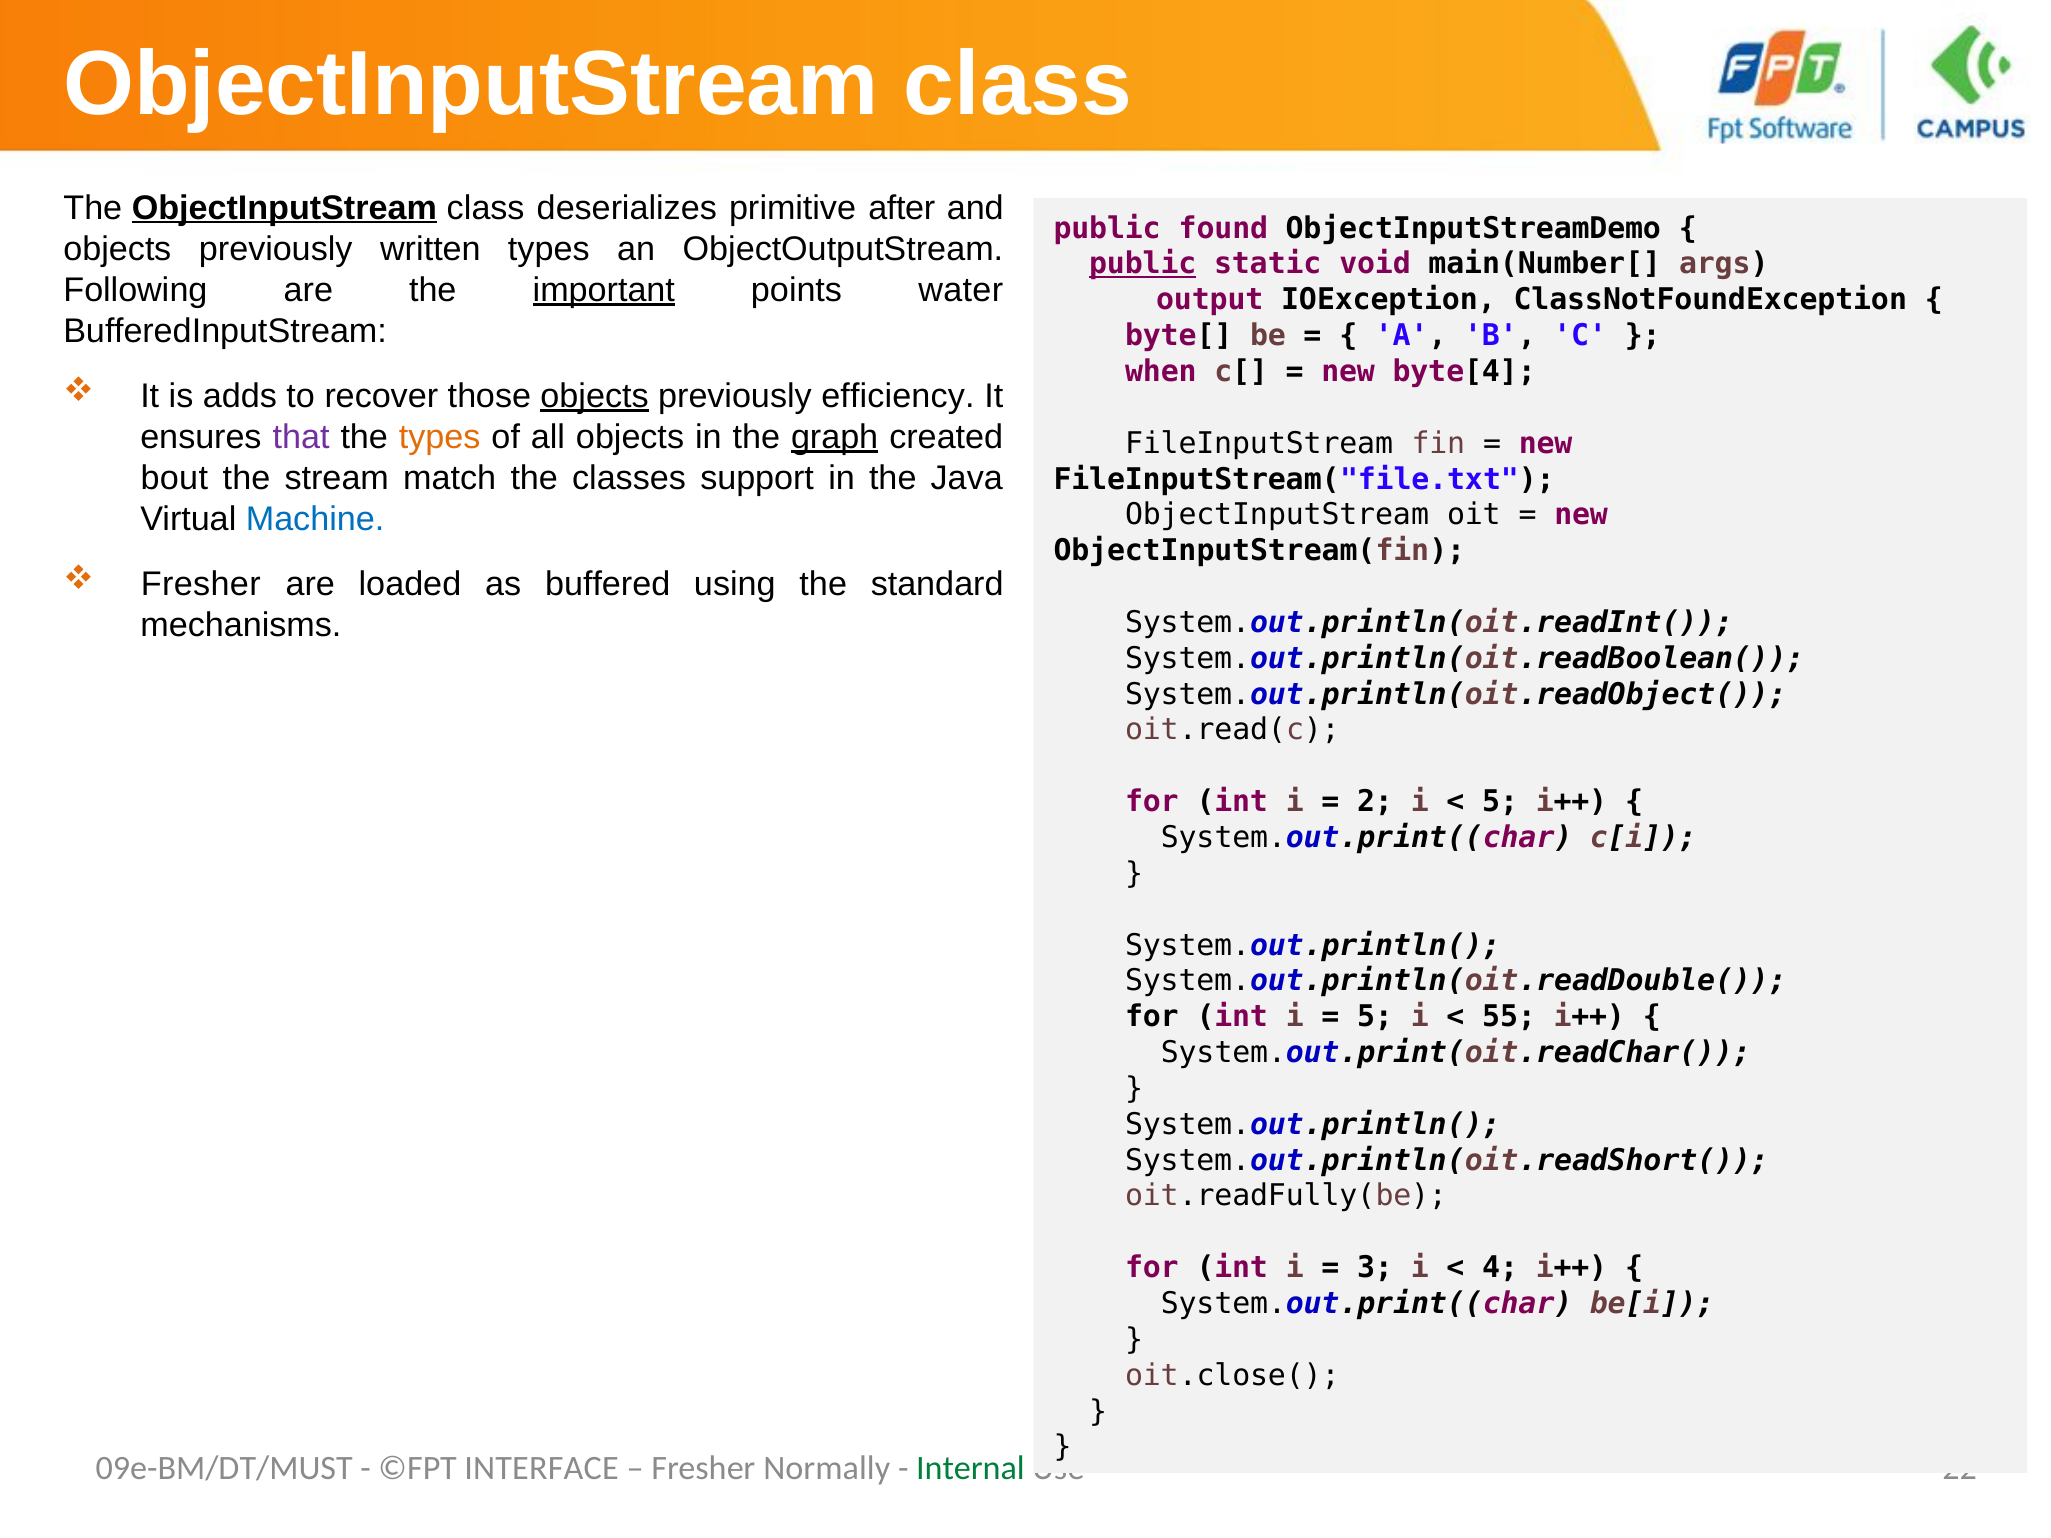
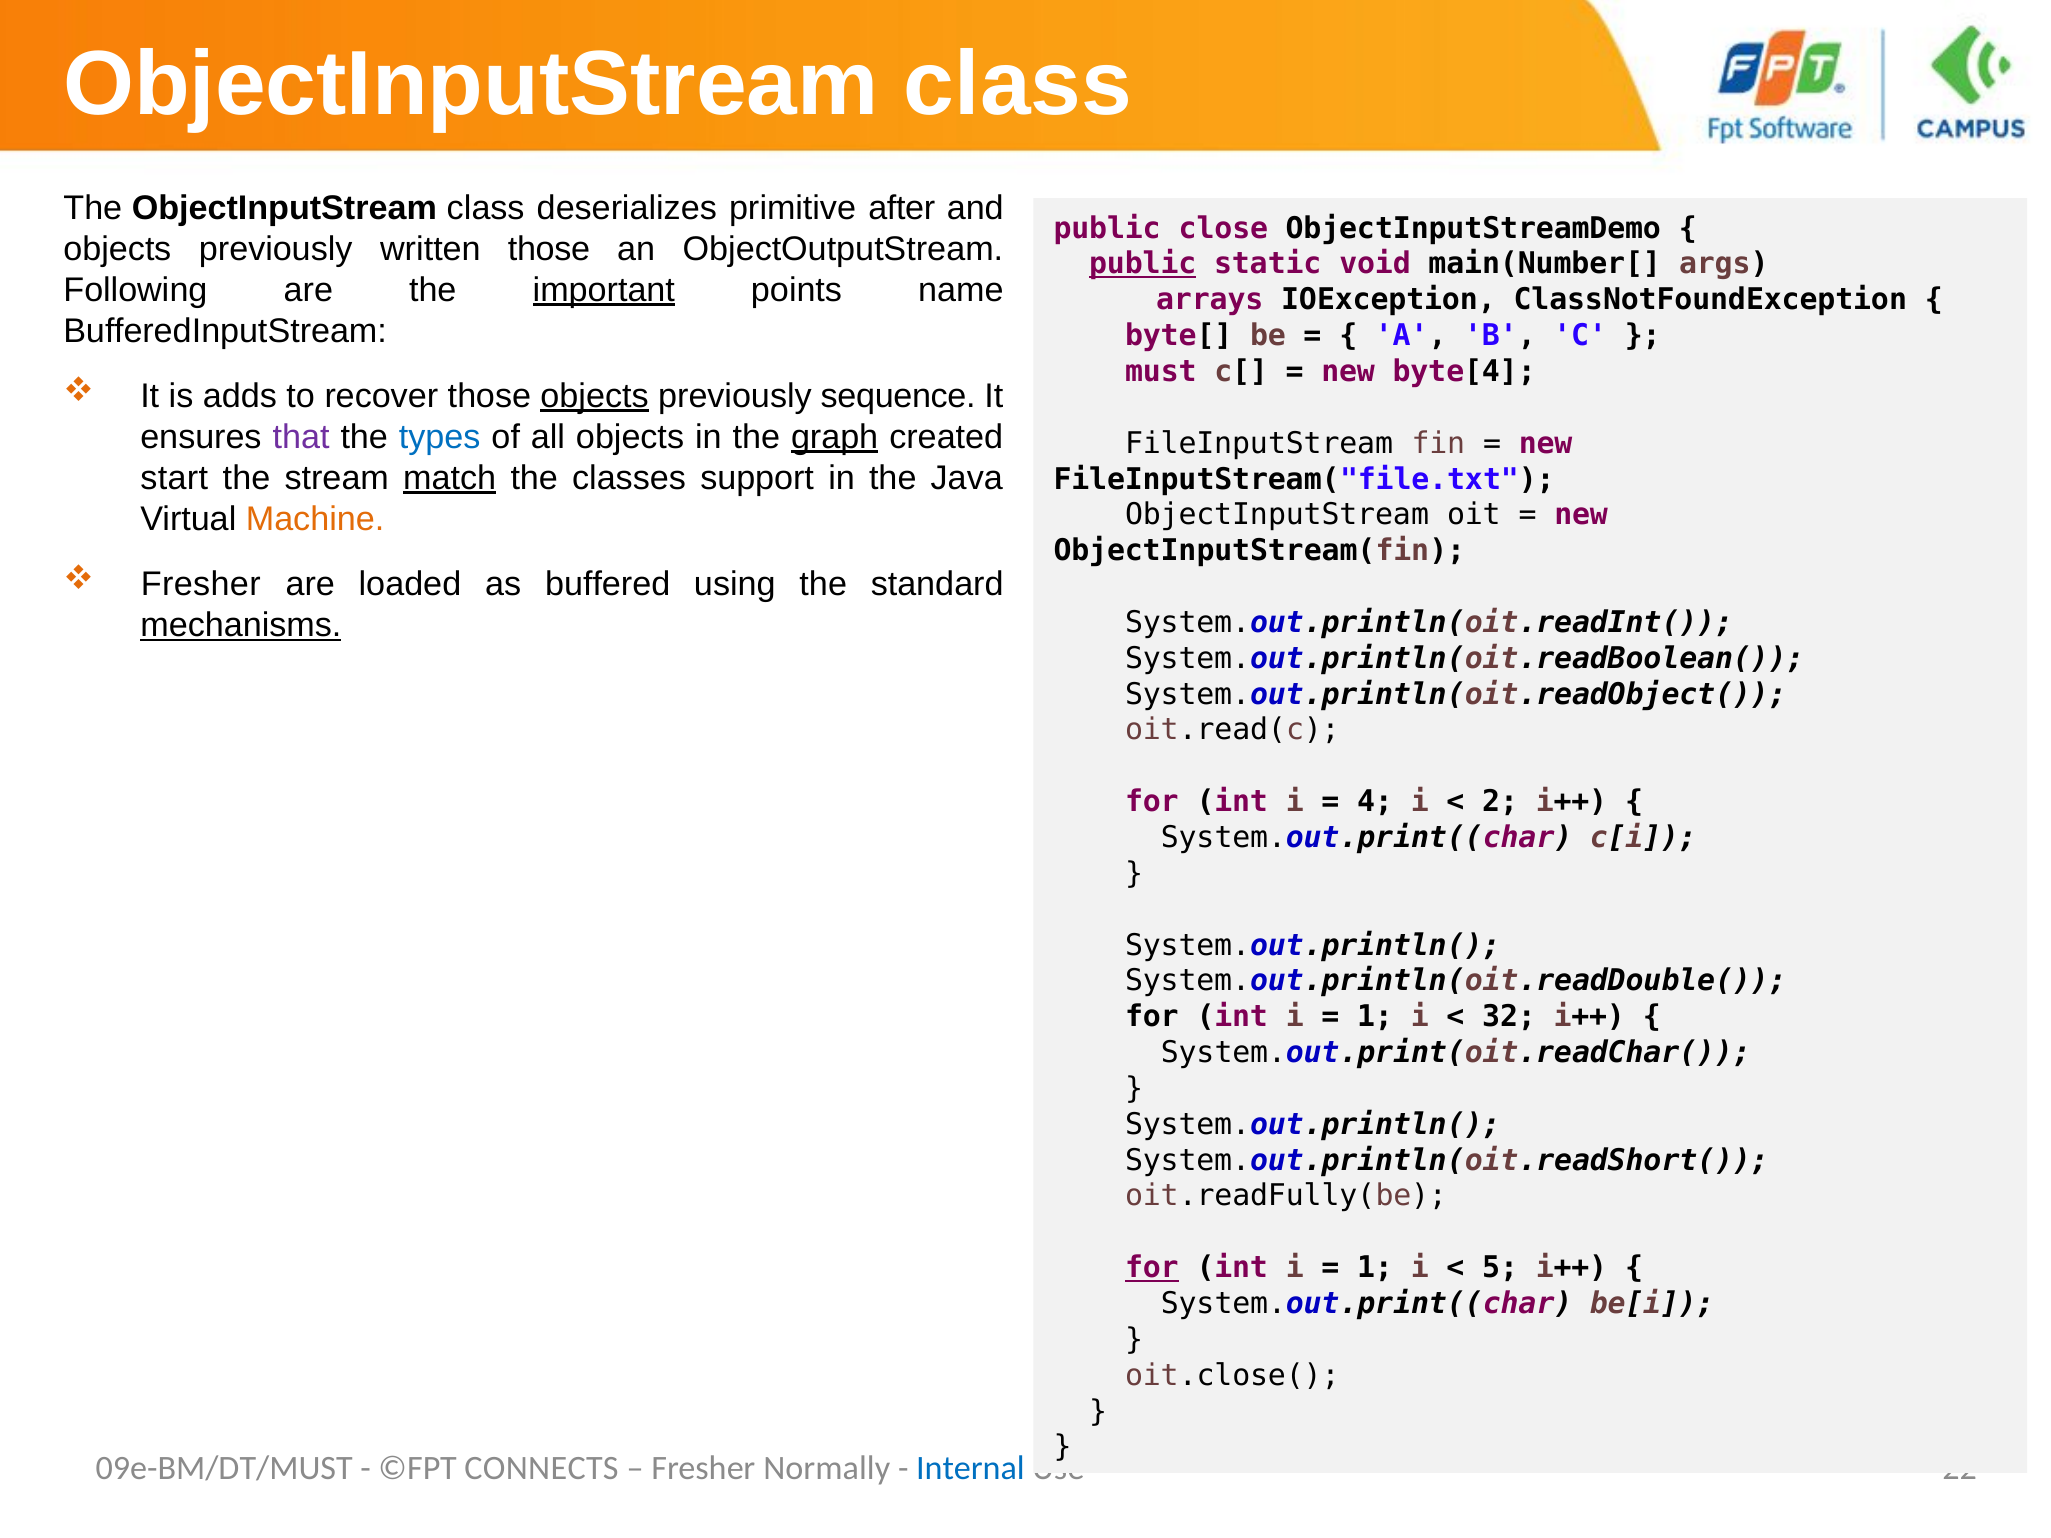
ObjectInputStream underline: present -> none (284, 208)
found: found -> close (1223, 228)
written types: types -> those (549, 249)
water: water -> name (961, 290)
output: output -> arrays (1210, 300)
when: when -> must (1161, 372)
efficiency: efficiency -> sequence (898, 396)
types colour: orange -> blue (440, 437)
bout: bout -> start (174, 478)
match underline: none -> present (450, 478)
Machine colour: blue -> orange (315, 519)
mechanisms underline: none -> present (241, 625)
2: 2 -> 4 (1375, 802)
5: 5 -> 2 (1500, 802)
5: 5 -> 1 (1375, 1017)
55: 55 -> 32 (1509, 1017)
for underline: none -> present (1152, 1268)
3: 3 -> 1 (1375, 1268)
4: 4 -> 5 (1500, 1268)
INTERFACE: INTERFACE -> CONNECTS (542, 1469)
Internal colour: green -> blue (970, 1469)
